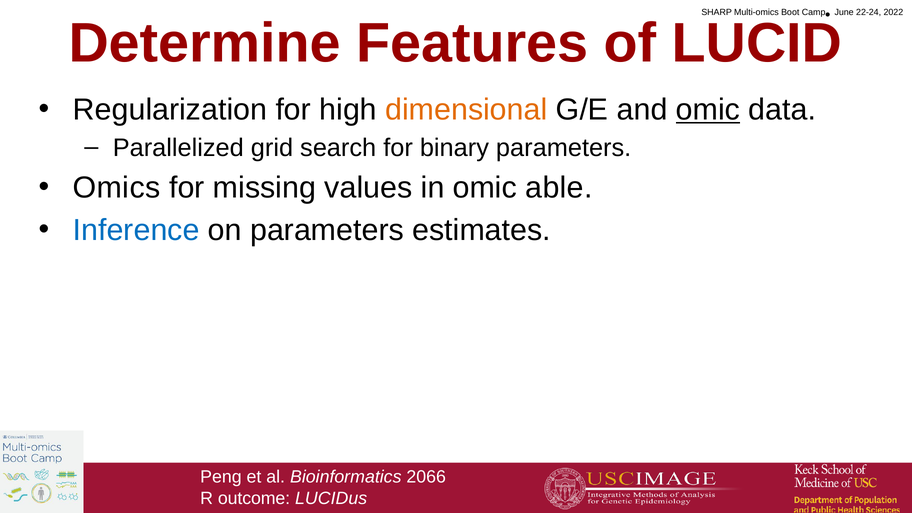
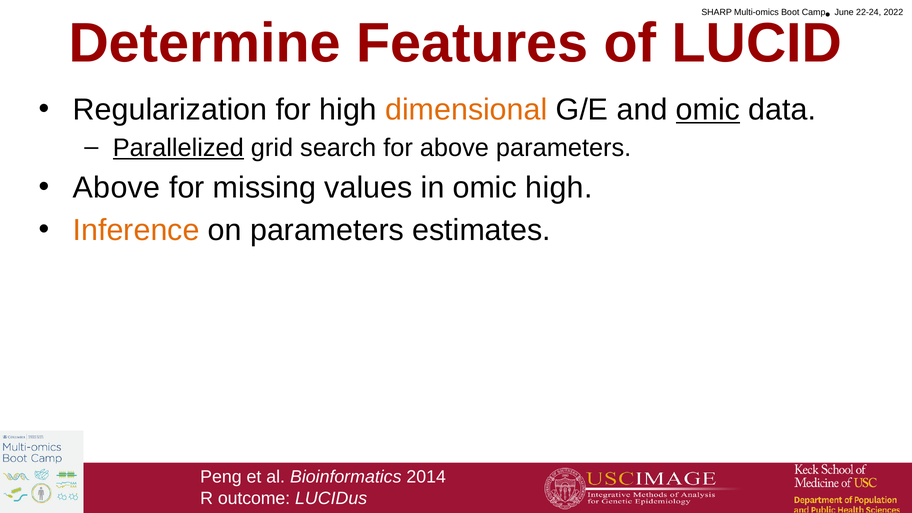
Parallelized underline: none -> present (178, 148)
for binary: binary -> above (454, 148)
Omics: Omics -> Above (117, 188)
omic able: able -> high (559, 188)
Inference colour: blue -> orange (136, 230)
2066: 2066 -> 2014 (426, 477)
